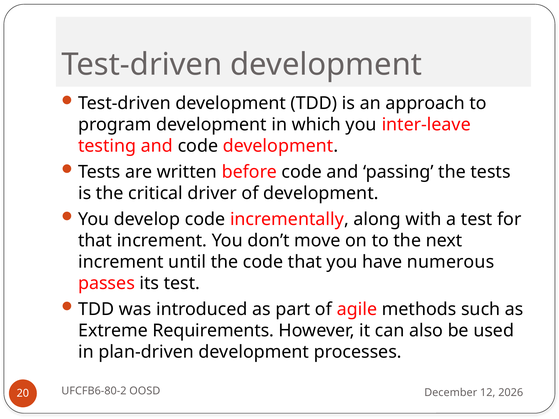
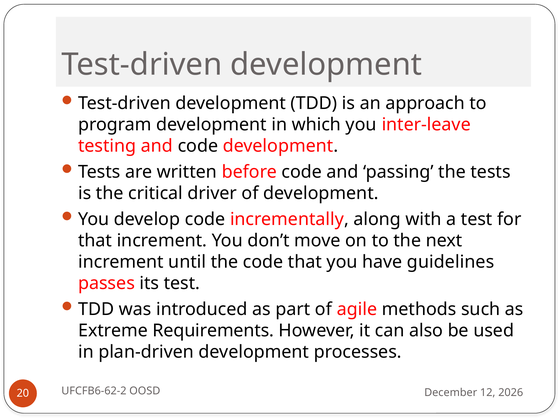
numerous: numerous -> guidelines (451, 262)
UFCFB6-80-2: UFCFB6-80-2 -> UFCFB6-62-2 (94, 391)
